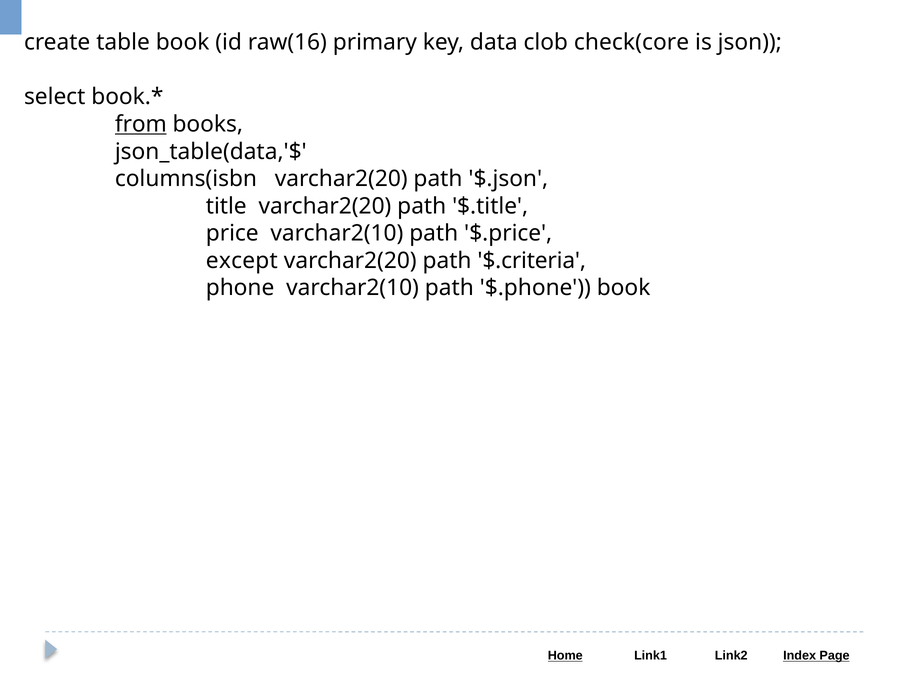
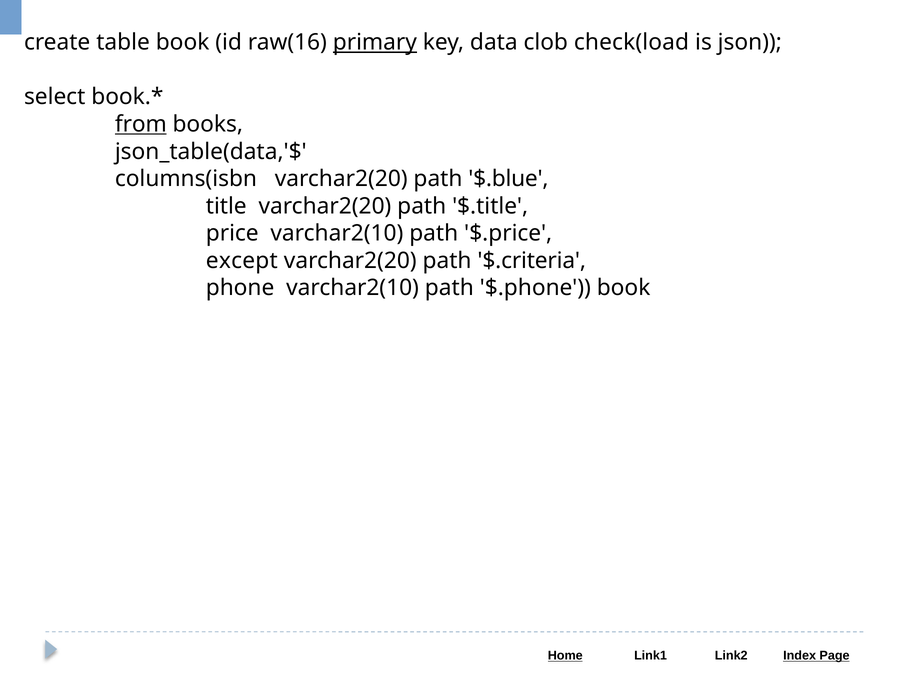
primary underline: none -> present (375, 42)
check(core: check(core -> check(load (632, 42)
$.json: $.json -> $.blue (508, 179)
